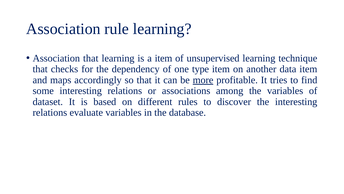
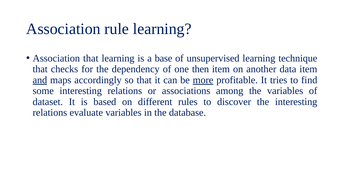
a item: item -> base (164, 58)
type: type -> then (201, 69)
and underline: none -> present (40, 80)
